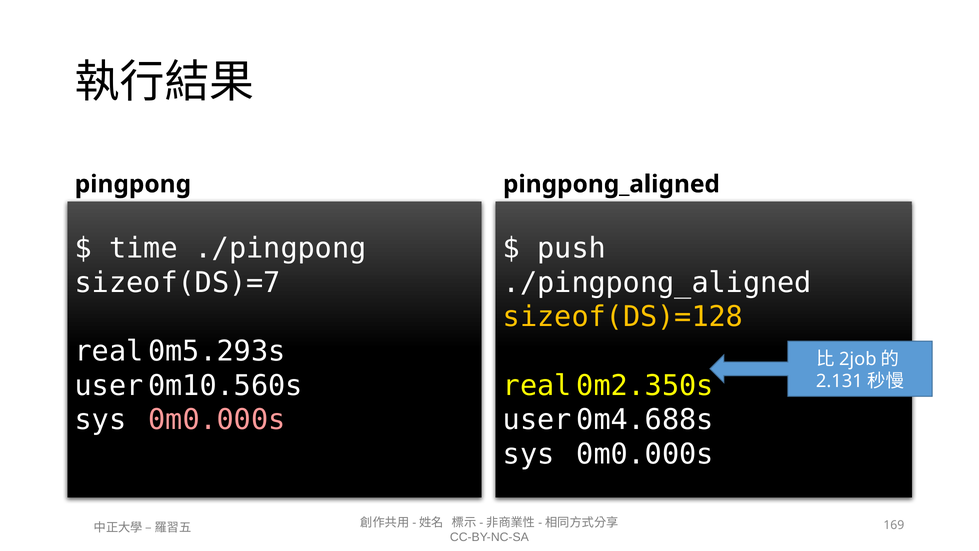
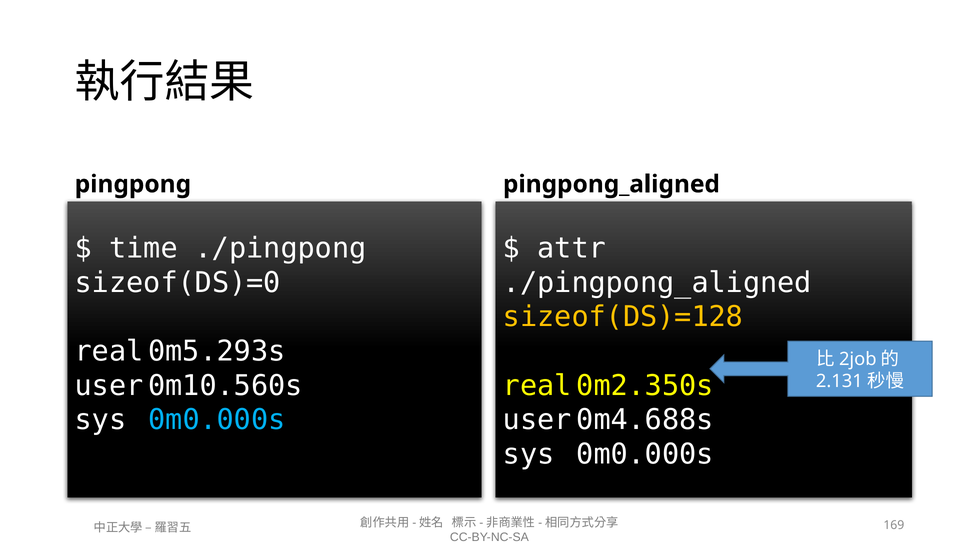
push: push -> attr (572, 248)
sizeof(DS)=7: sizeof(DS)=7 -> sizeof(DS)=0 (178, 283)
0m0.000s colour: pink -> light blue (217, 420)
